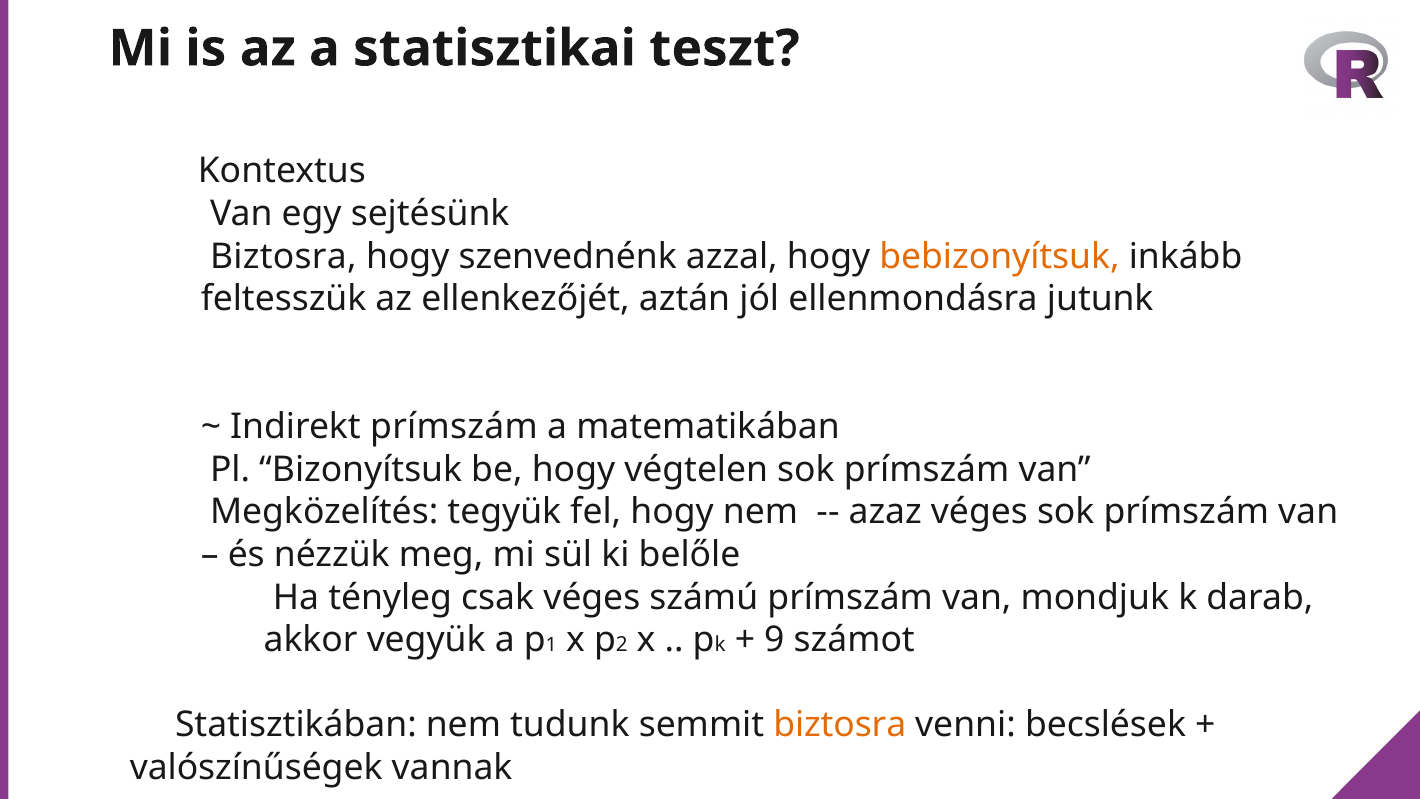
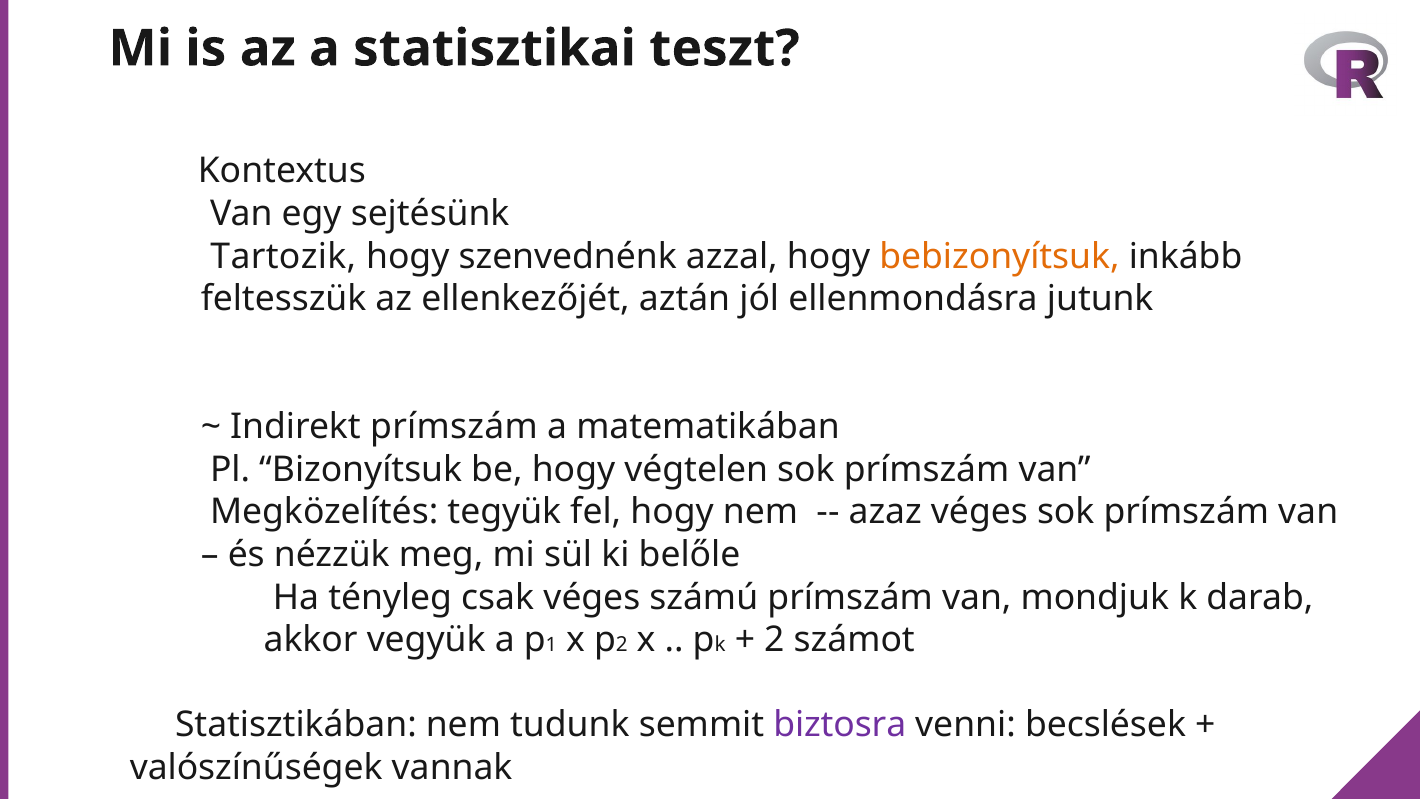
Biztosra: Biztosra -> Tartozik (283, 256)
9: 9 -> 2 (774, 640)
biztosra colour: orange -> purple (840, 725)
